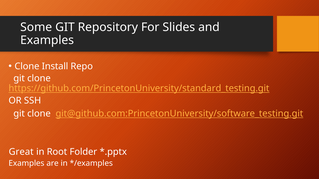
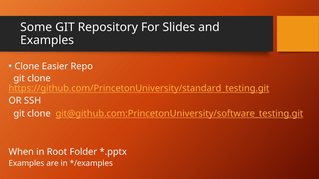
Install: Install -> Easier (55, 67)
Great: Great -> When (21, 152)
